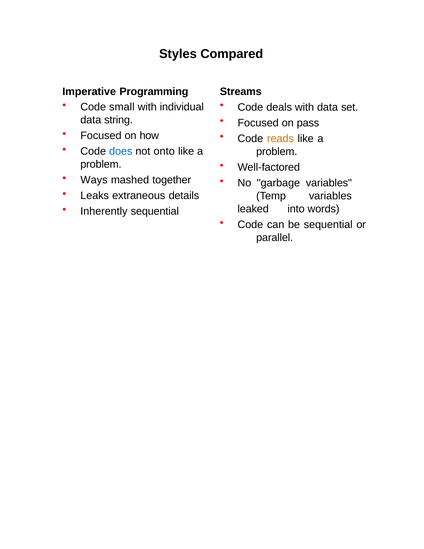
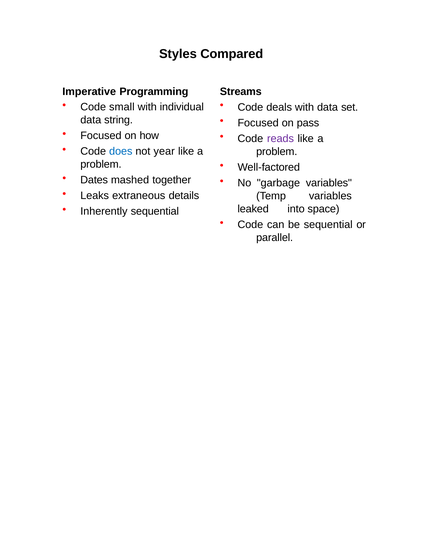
reads colour: orange -> purple (280, 138)
onto: onto -> year (164, 151)
Ways: Ways -> Dates (94, 180)
words: words -> space (324, 209)
